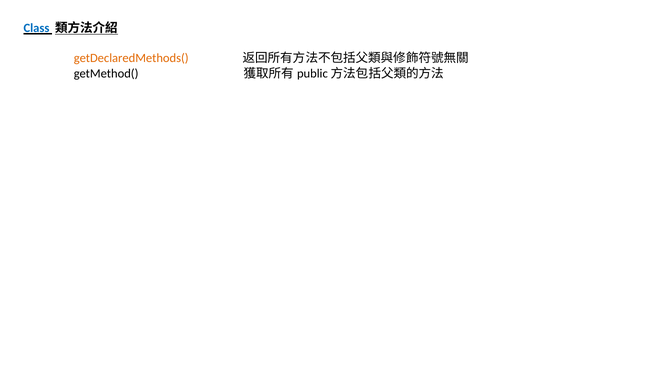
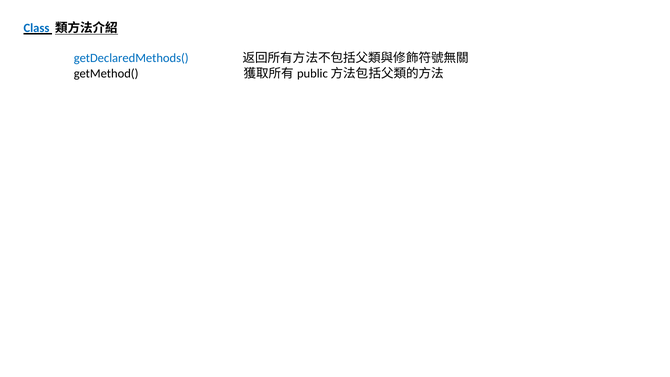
getDeclaredMethods( colour: orange -> blue (131, 58)
